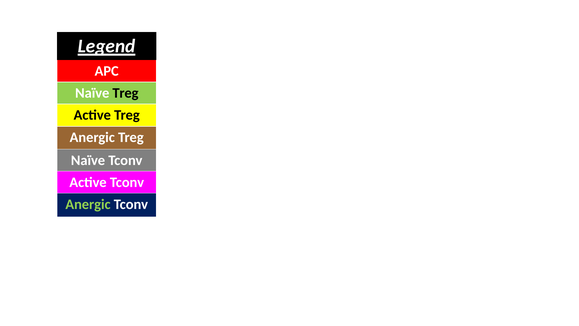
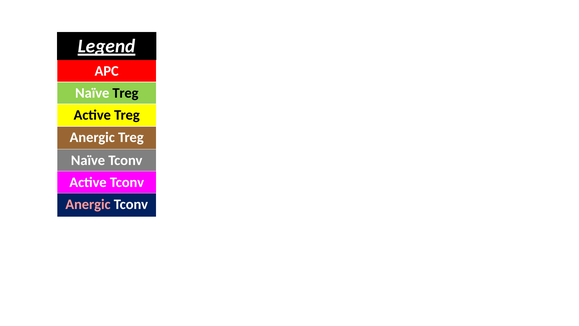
Anergic colour: light green -> pink (88, 204)
